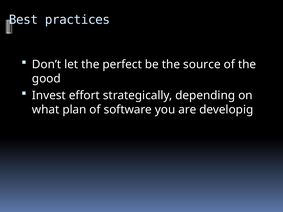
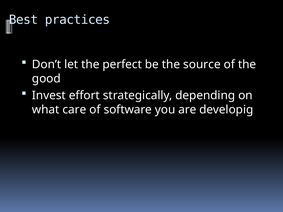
plan: plan -> care (74, 110)
